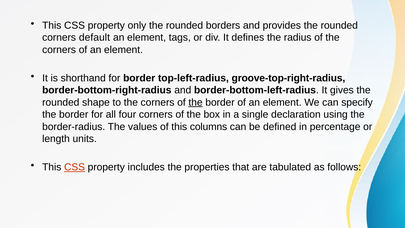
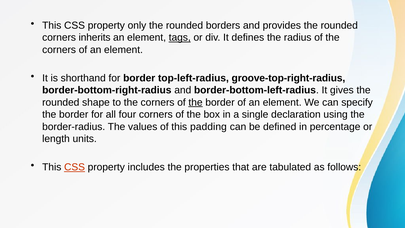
default: default -> inherits (95, 38)
tags underline: none -> present (180, 38)
columns: columns -> padding (208, 127)
